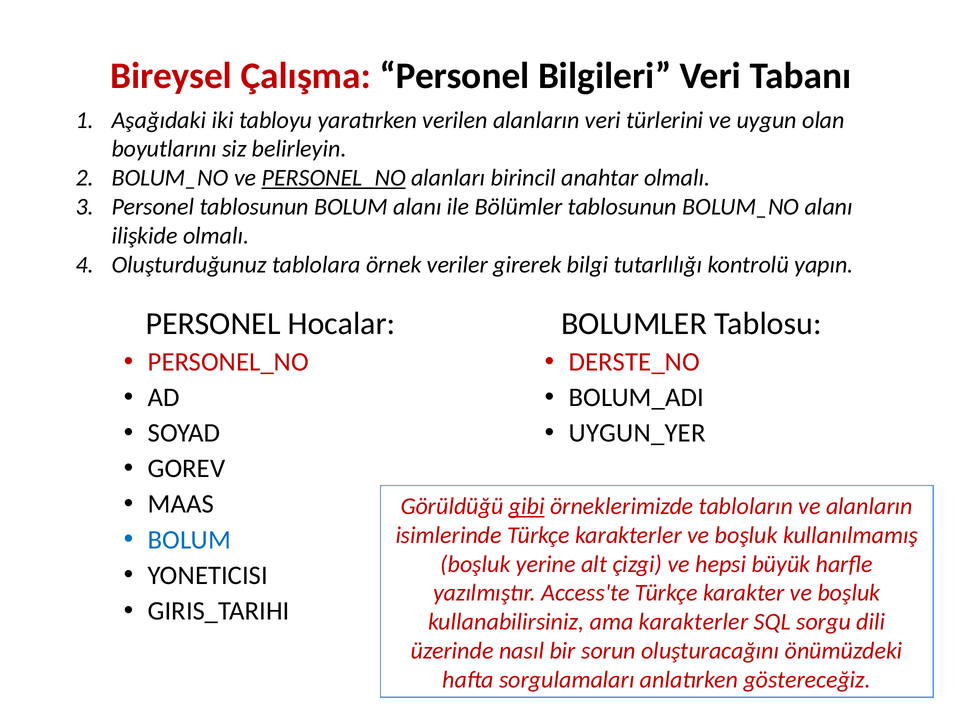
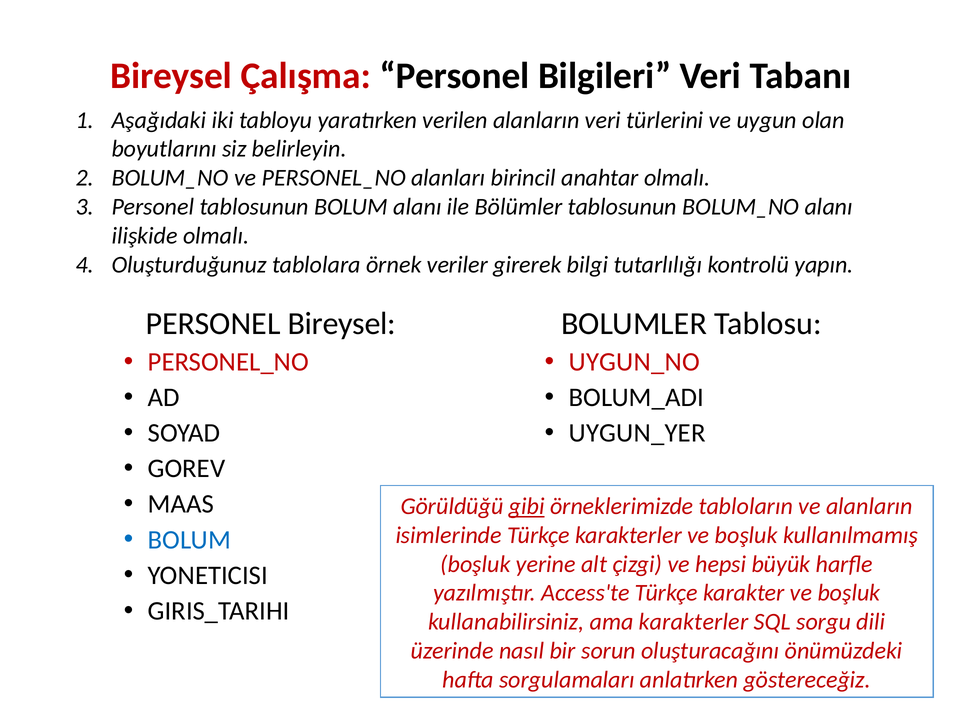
PERSONEL_NO underline: present -> none (334, 178)
PERSONEL Hocalar: Hocalar -> Bireysel (342, 323)
DERSTE_NO: DERSTE_NO -> UYGUN_NO (634, 362)
